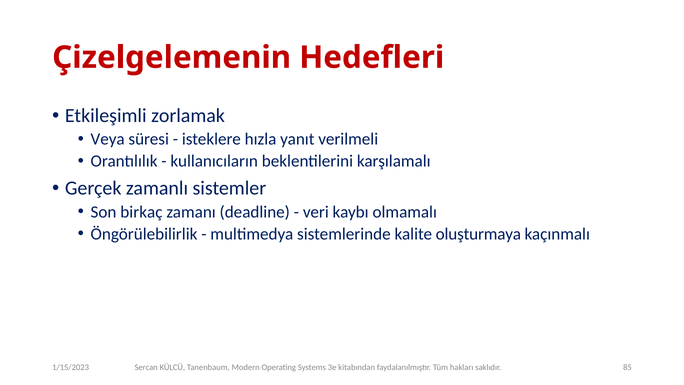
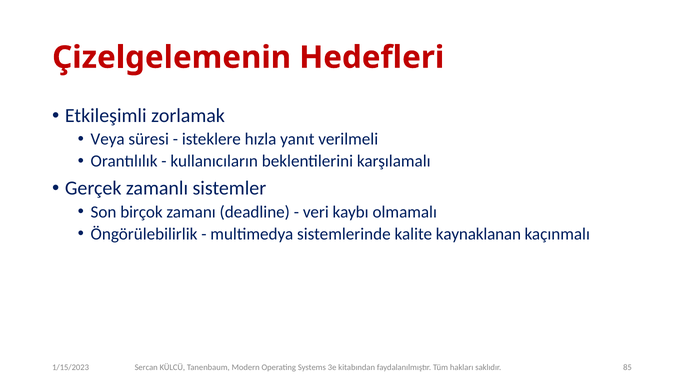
birkaç: birkaç -> birçok (141, 212)
oluşturmaya: oluşturmaya -> kaynaklanan (478, 234)
